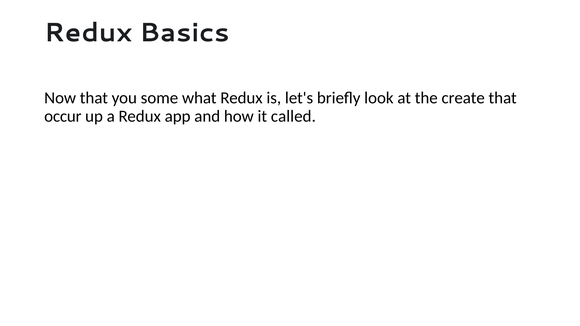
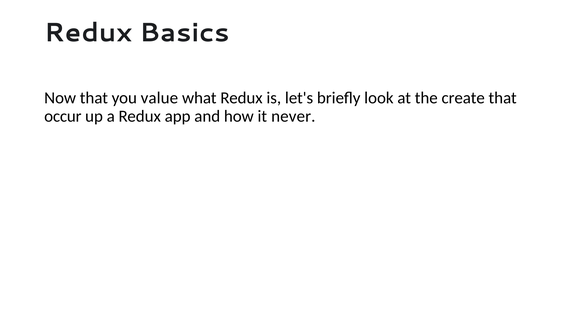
some: some -> value (159, 98)
called: called -> never (293, 116)
